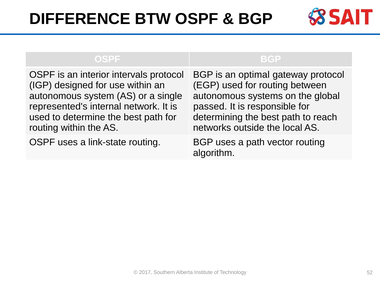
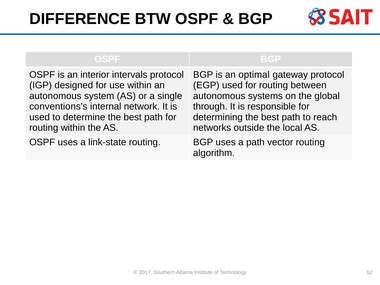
represented's: represented's -> conventions's (58, 107)
passed: passed -> through (210, 107)
